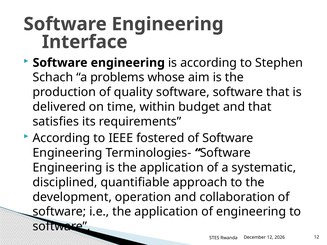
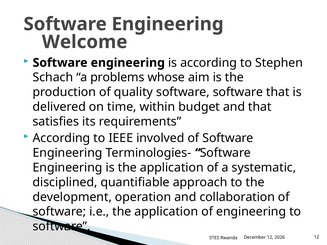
Interface: Interface -> Welcome (85, 42)
fostered: fostered -> involved (160, 138)
